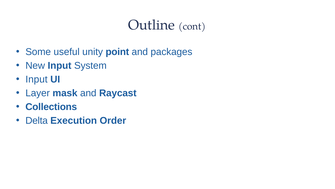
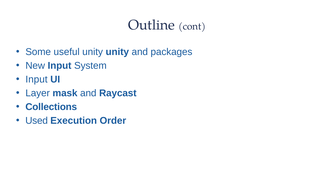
unity point: point -> unity (117, 52)
Delta: Delta -> Used (37, 120)
